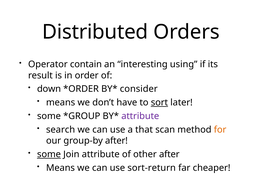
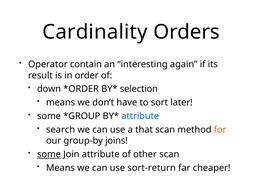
Distributed: Distributed -> Cardinality (95, 32)
using: using -> again (184, 65)
consider: consider -> selection (139, 89)
sort underline: present -> none (159, 103)
attribute colour: purple -> blue (140, 116)
group-by after: after -> joins (116, 141)
other after: after -> scan (169, 155)
